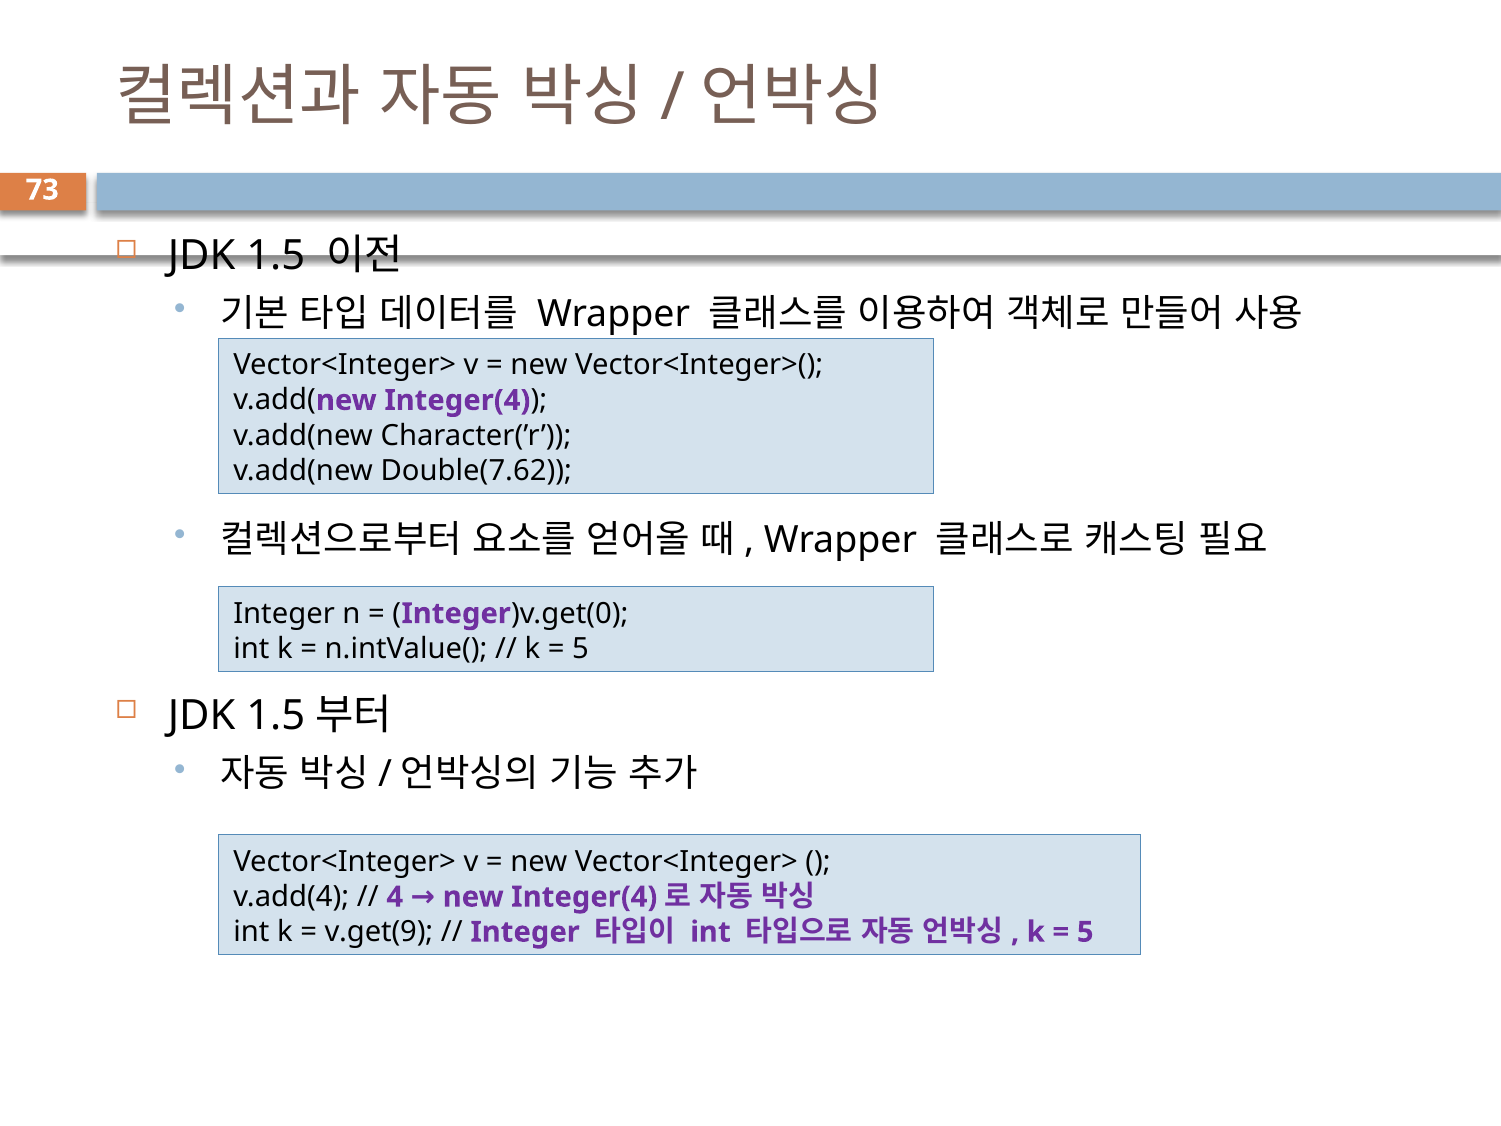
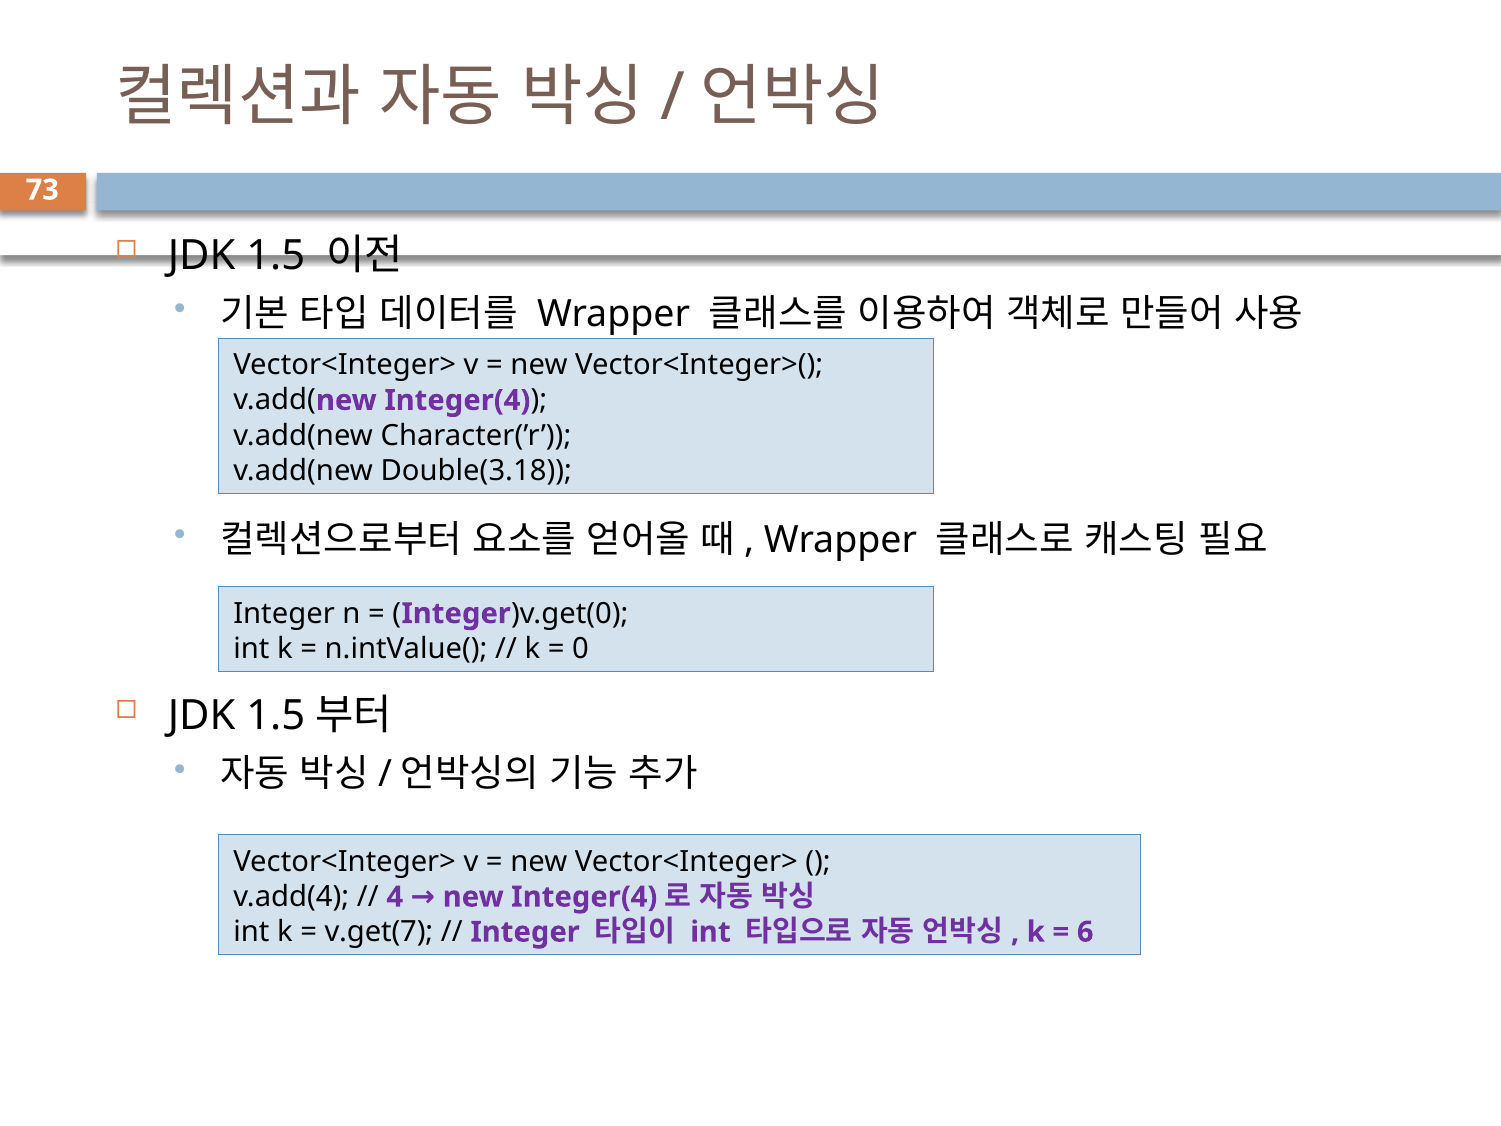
Double(7.62: Double(7.62 -> Double(3.18 (476, 470)
5: 5 -> 0 (580, 648)
v.get(9: v.get(9 -> v.get(7 (379, 932)
5: 5 -> 6 (1085, 932)
